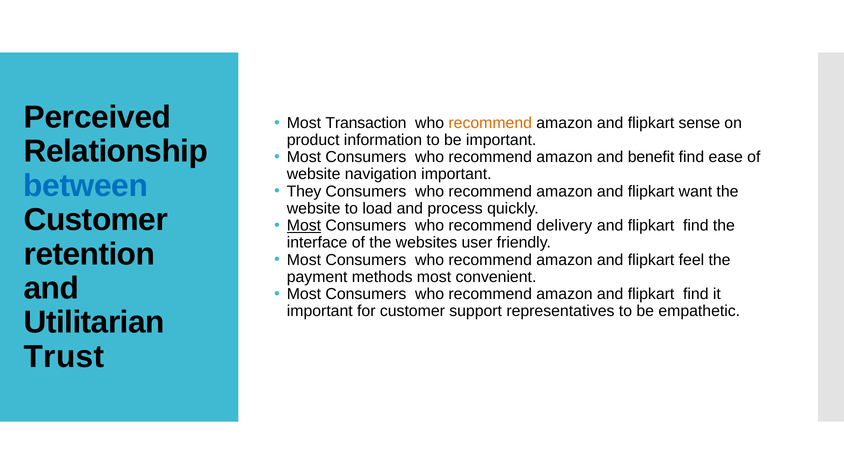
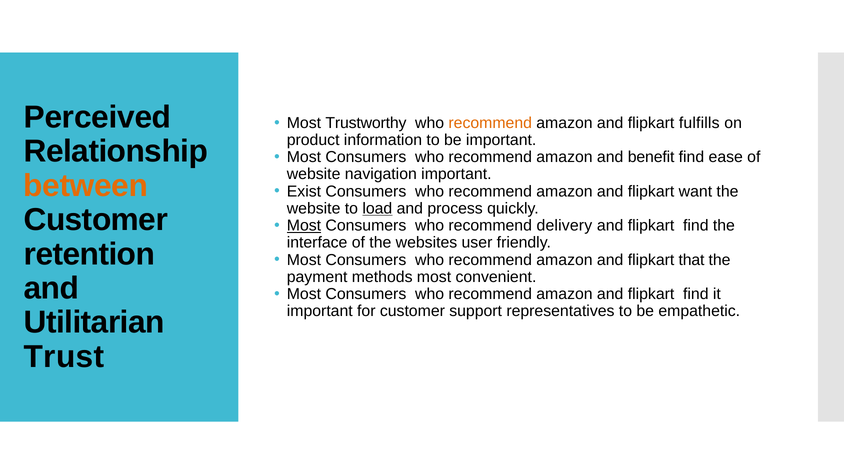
Transaction: Transaction -> Trustworthy (366, 123)
sense: sense -> fulfills (699, 123)
between colour: blue -> orange (86, 186)
They: They -> Exist (304, 191)
load underline: none -> present (377, 208)
feel: feel -> that (692, 260)
